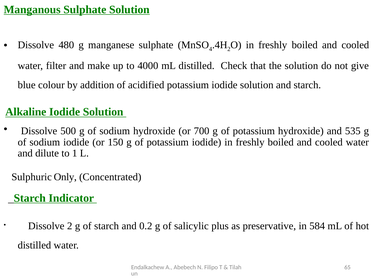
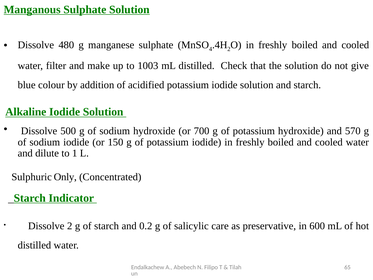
4000: 4000 -> 1003 (148, 66)
535: 535 -> 570 (353, 131)
plus: plus -> care (220, 226)
584: 584 -> 600 (317, 226)
